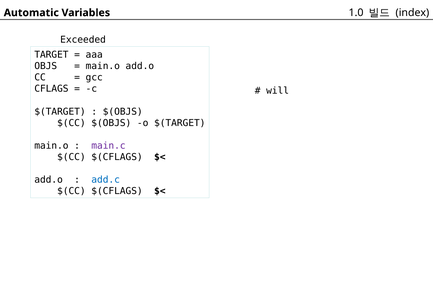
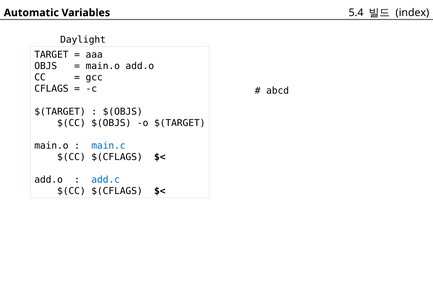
1.0: 1.0 -> 5.4 (356, 13)
Exceeded: Exceeded -> Daylight (83, 40)
will: will -> abcd (278, 91)
main.c colour: purple -> blue (108, 146)
